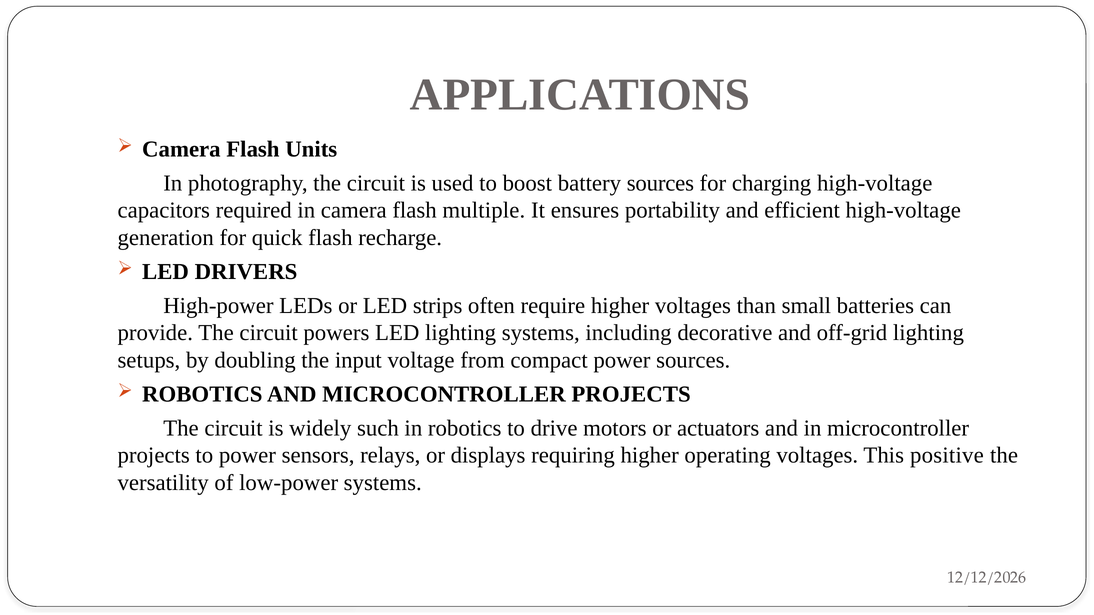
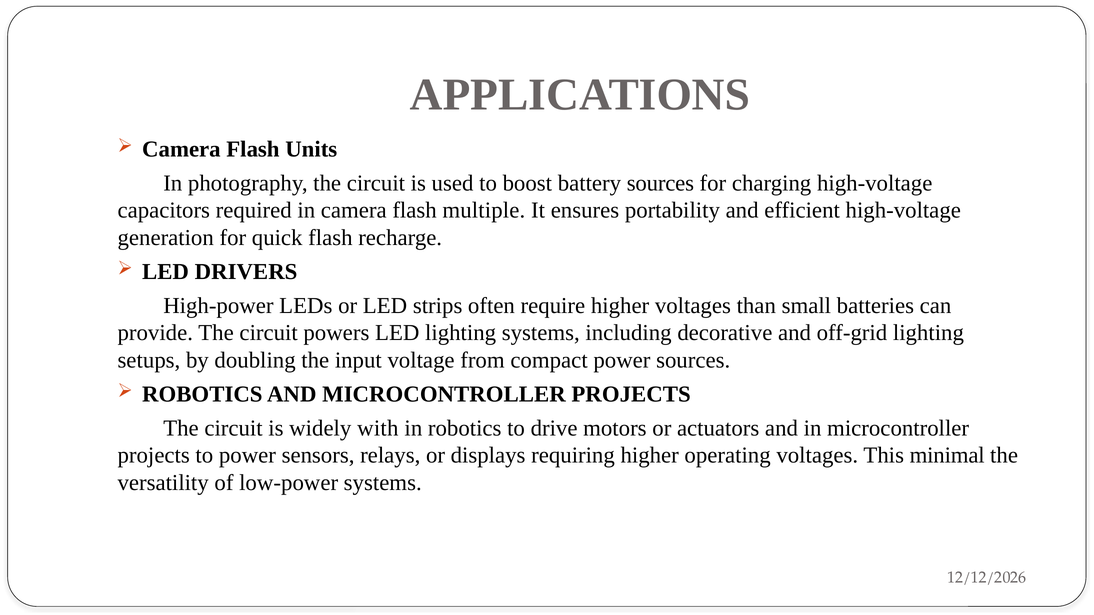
such: such -> with (378, 428)
positive: positive -> minimal (947, 456)
